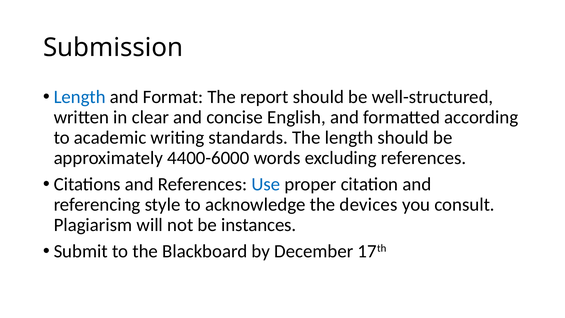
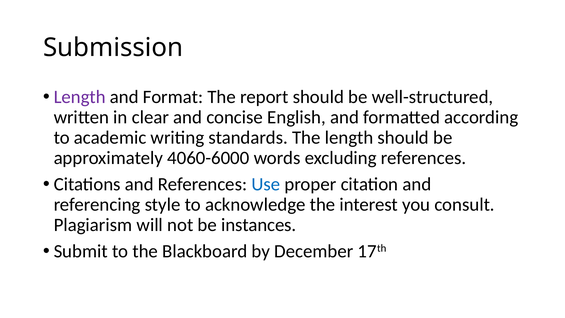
Length colour: blue -> purple (80, 97)
4400-6000: 4400-6000 -> 4060-6000 (208, 158)
devices: devices -> interest (369, 204)
